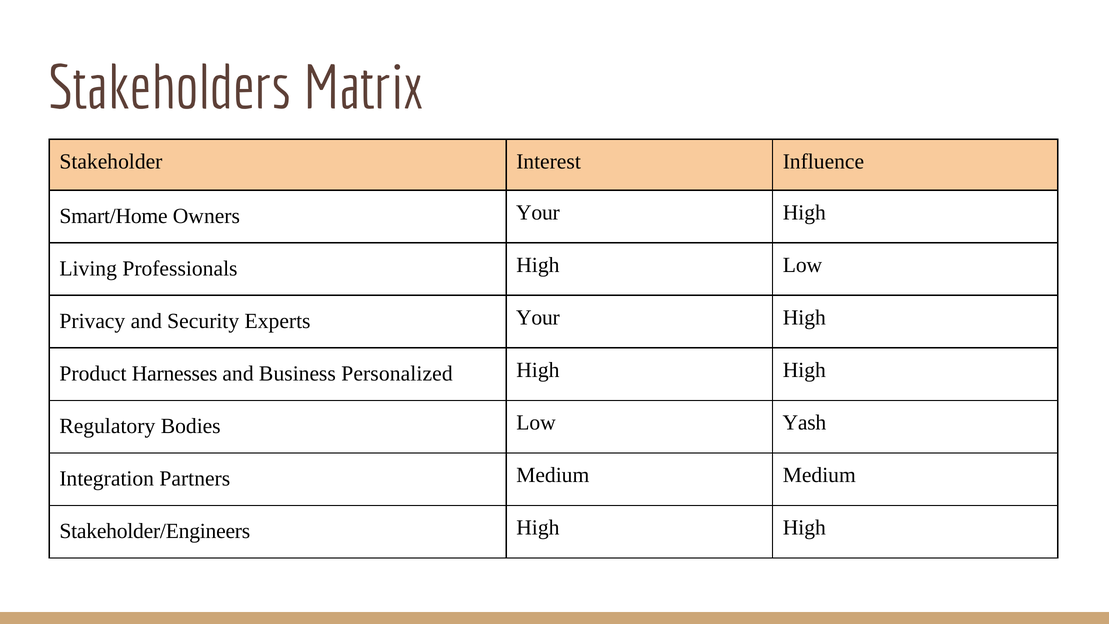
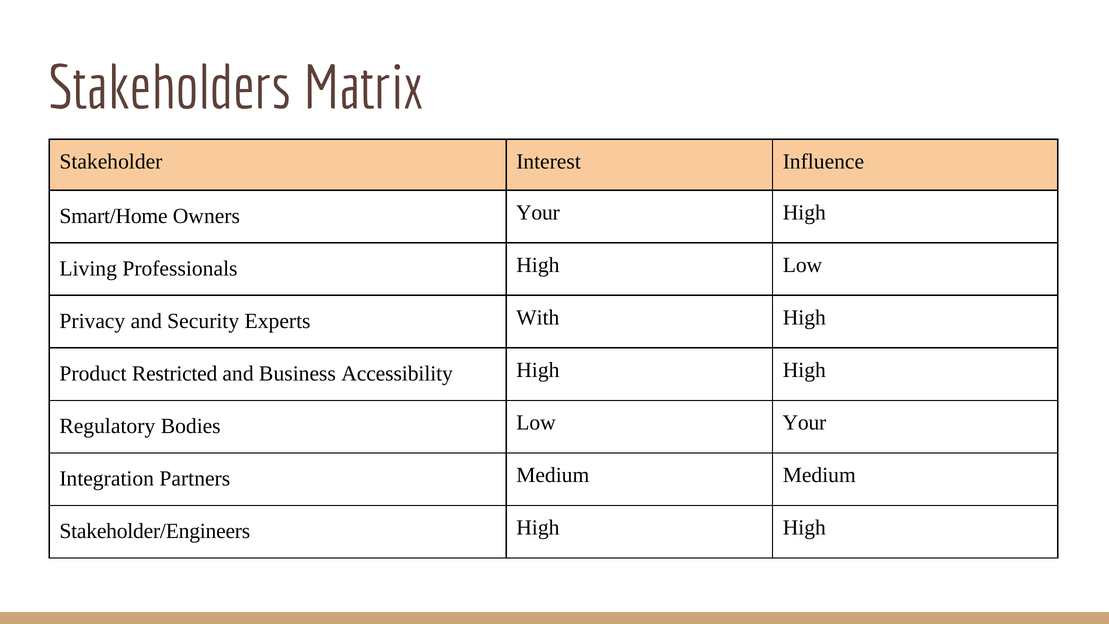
Experts Your: Your -> With (538, 318)
Harnesses: Harnesses -> Restricted (175, 374)
Personalized: Personalized -> Accessibility (397, 374)
Low Yash: Yash -> Your (804, 423)
